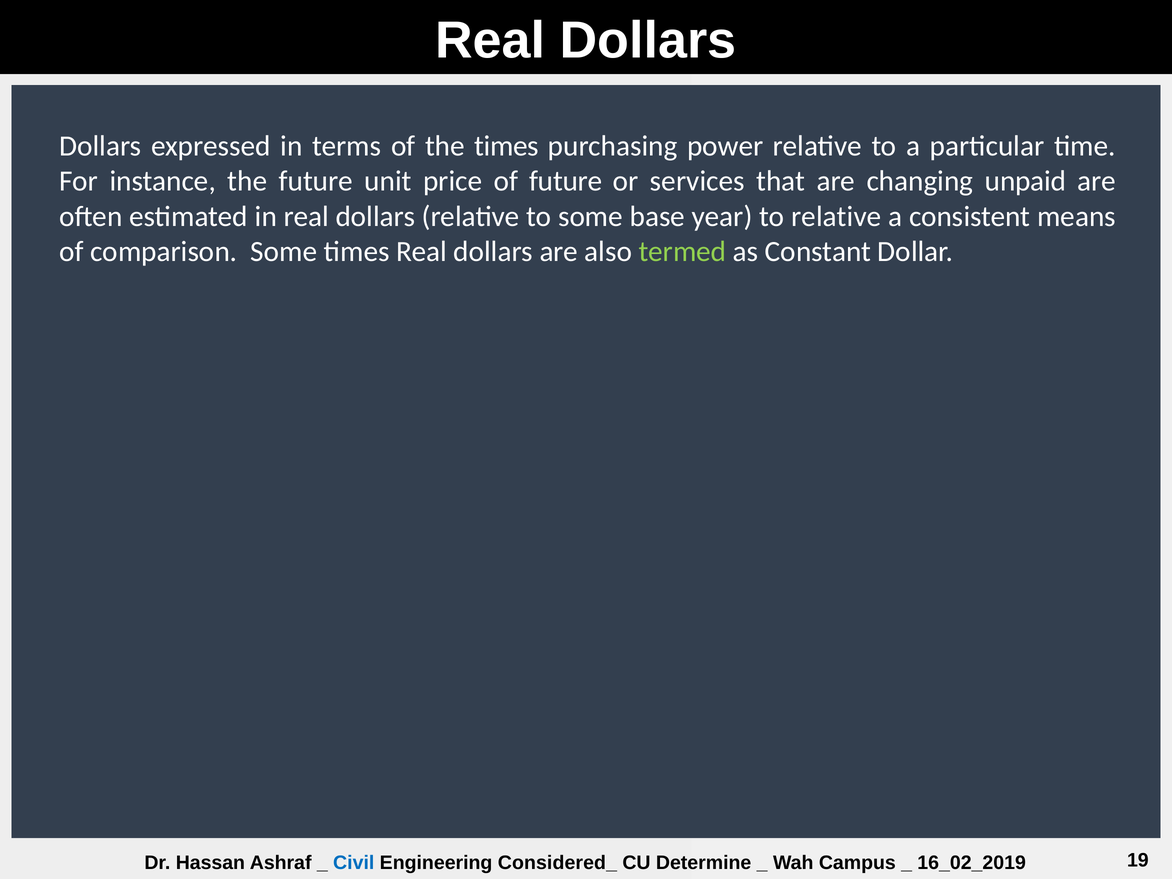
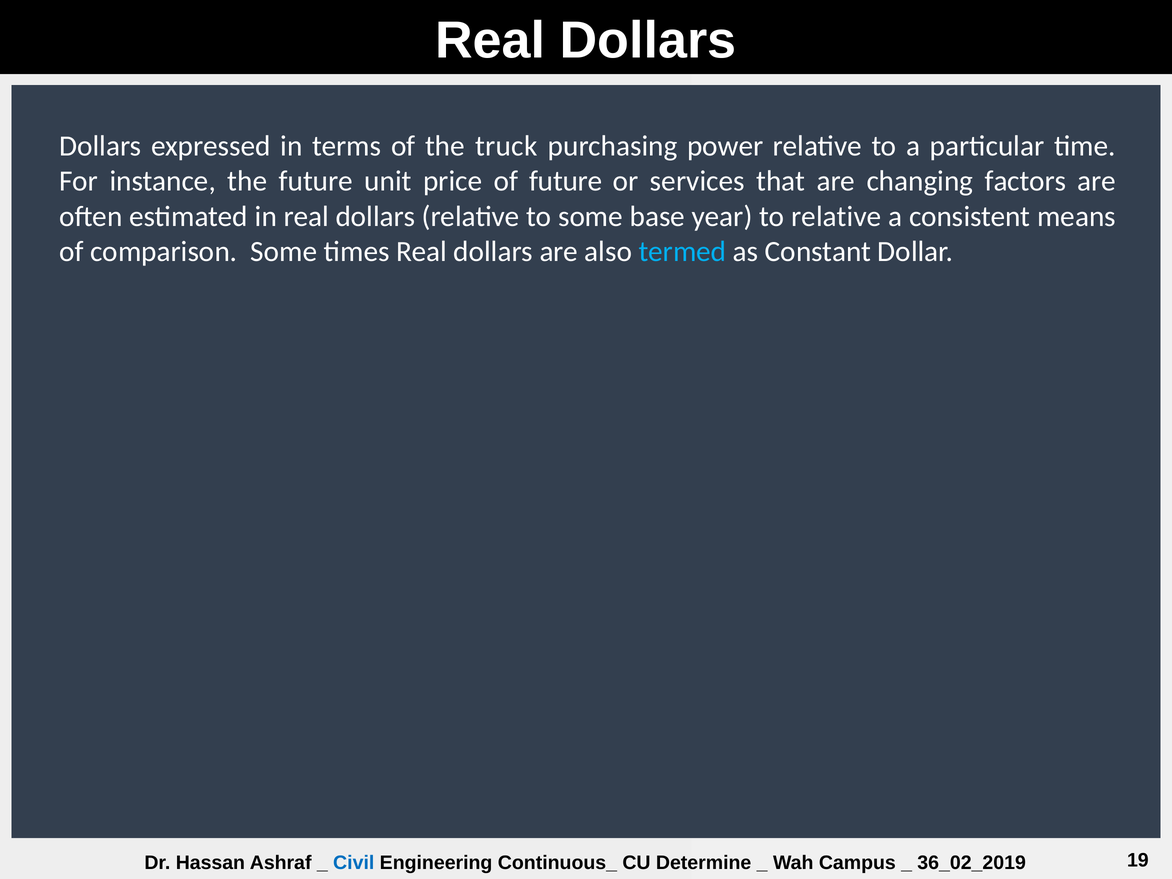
the times: times -> truck (506, 146)
unpaid: unpaid -> factors (1025, 181)
termed colour: light green -> light blue (682, 252)
Considered_: Considered_ -> Continuous_ (557, 863)
16_02_2019: 16_02_2019 -> 36_02_2019 (972, 863)
